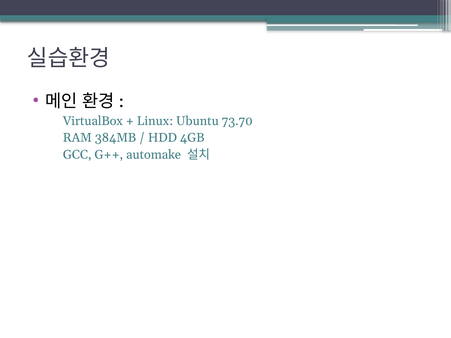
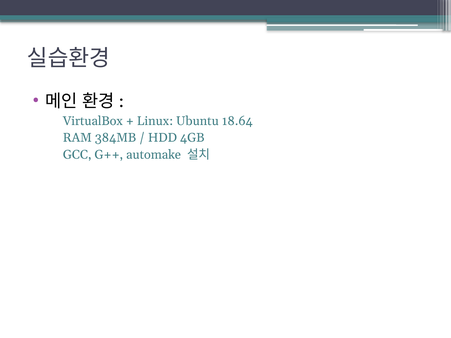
73.70: 73.70 -> 18.64 (237, 121)
